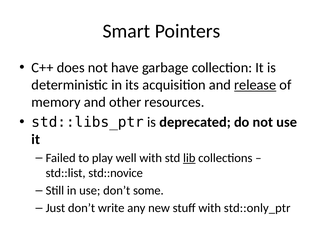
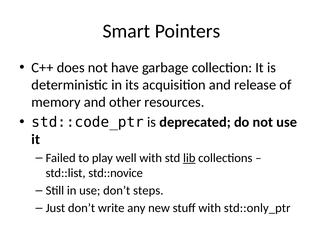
release underline: present -> none (255, 85)
std::libs_ptr: std::libs_ptr -> std::code_ptr (88, 122)
some: some -> steps (148, 191)
